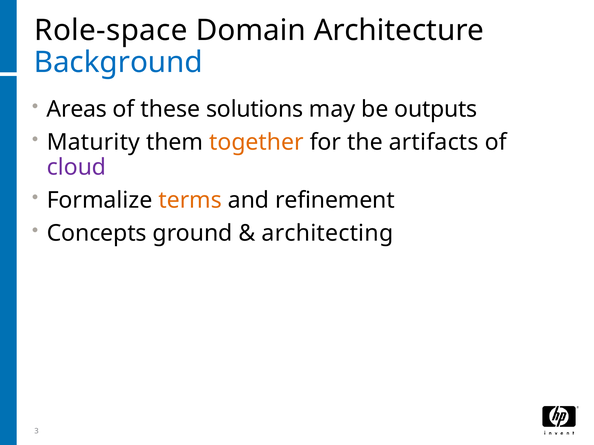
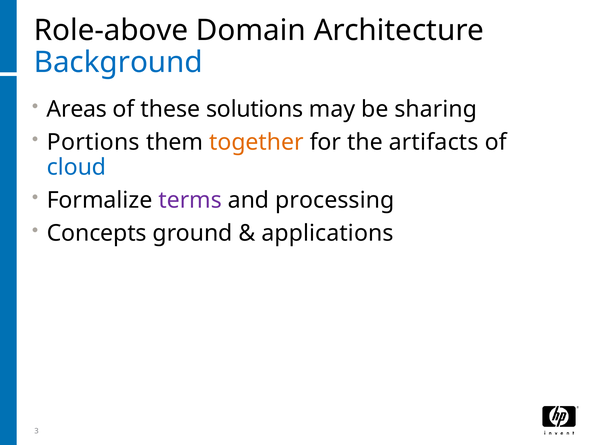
Role-space: Role-space -> Role-above (111, 30)
outputs: outputs -> sharing (436, 109)
Maturity: Maturity -> Portions (93, 142)
cloud colour: purple -> blue (76, 167)
terms colour: orange -> purple (190, 200)
refinement: refinement -> processing (335, 200)
architecting: architecting -> applications (327, 233)
